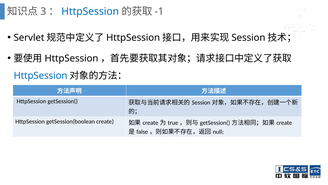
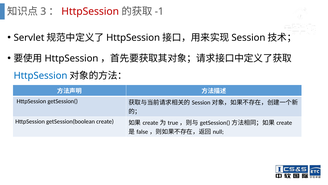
HttpSession colour: blue -> red (90, 11)
